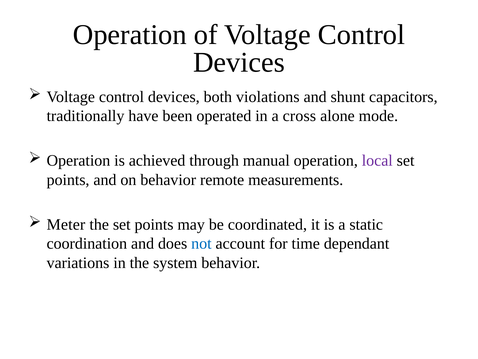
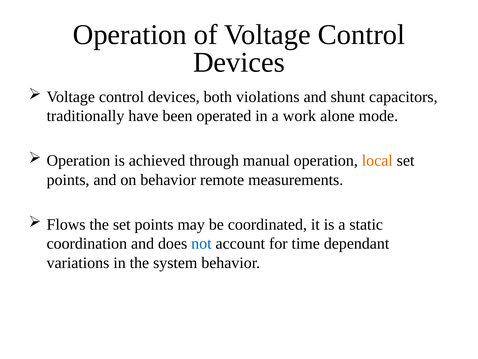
cross: cross -> work (299, 116)
local colour: purple -> orange (377, 160)
Meter: Meter -> Flows (66, 224)
